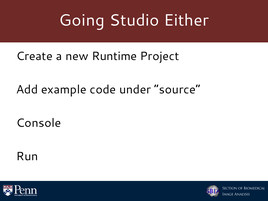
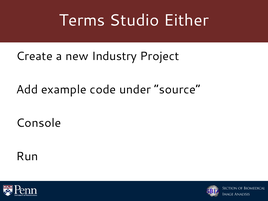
Going: Going -> Terms (82, 20)
Runtime: Runtime -> Industry (114, 56)
